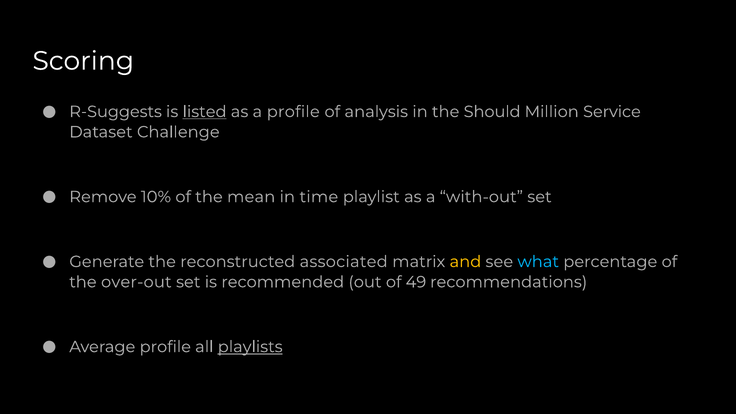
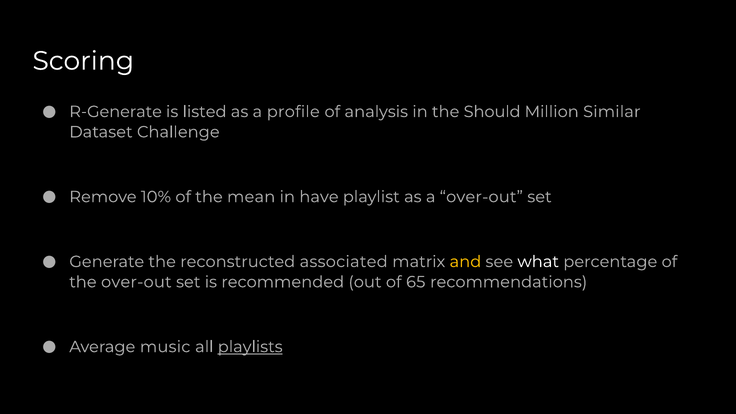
R-Suggests: R-Suggests -> R-Generate (116, 112)
listed underline: present -> none (205, 112)
Service: Service -> Similar (612, 112)
time: time -> have (319, 197)
a with-out: with-out -> over-out (481, 197)
what colour: light blue -> white (538, 262)
49: 49 -> 65 (416, 282)
Average profile: profile -> music (165, 347)
